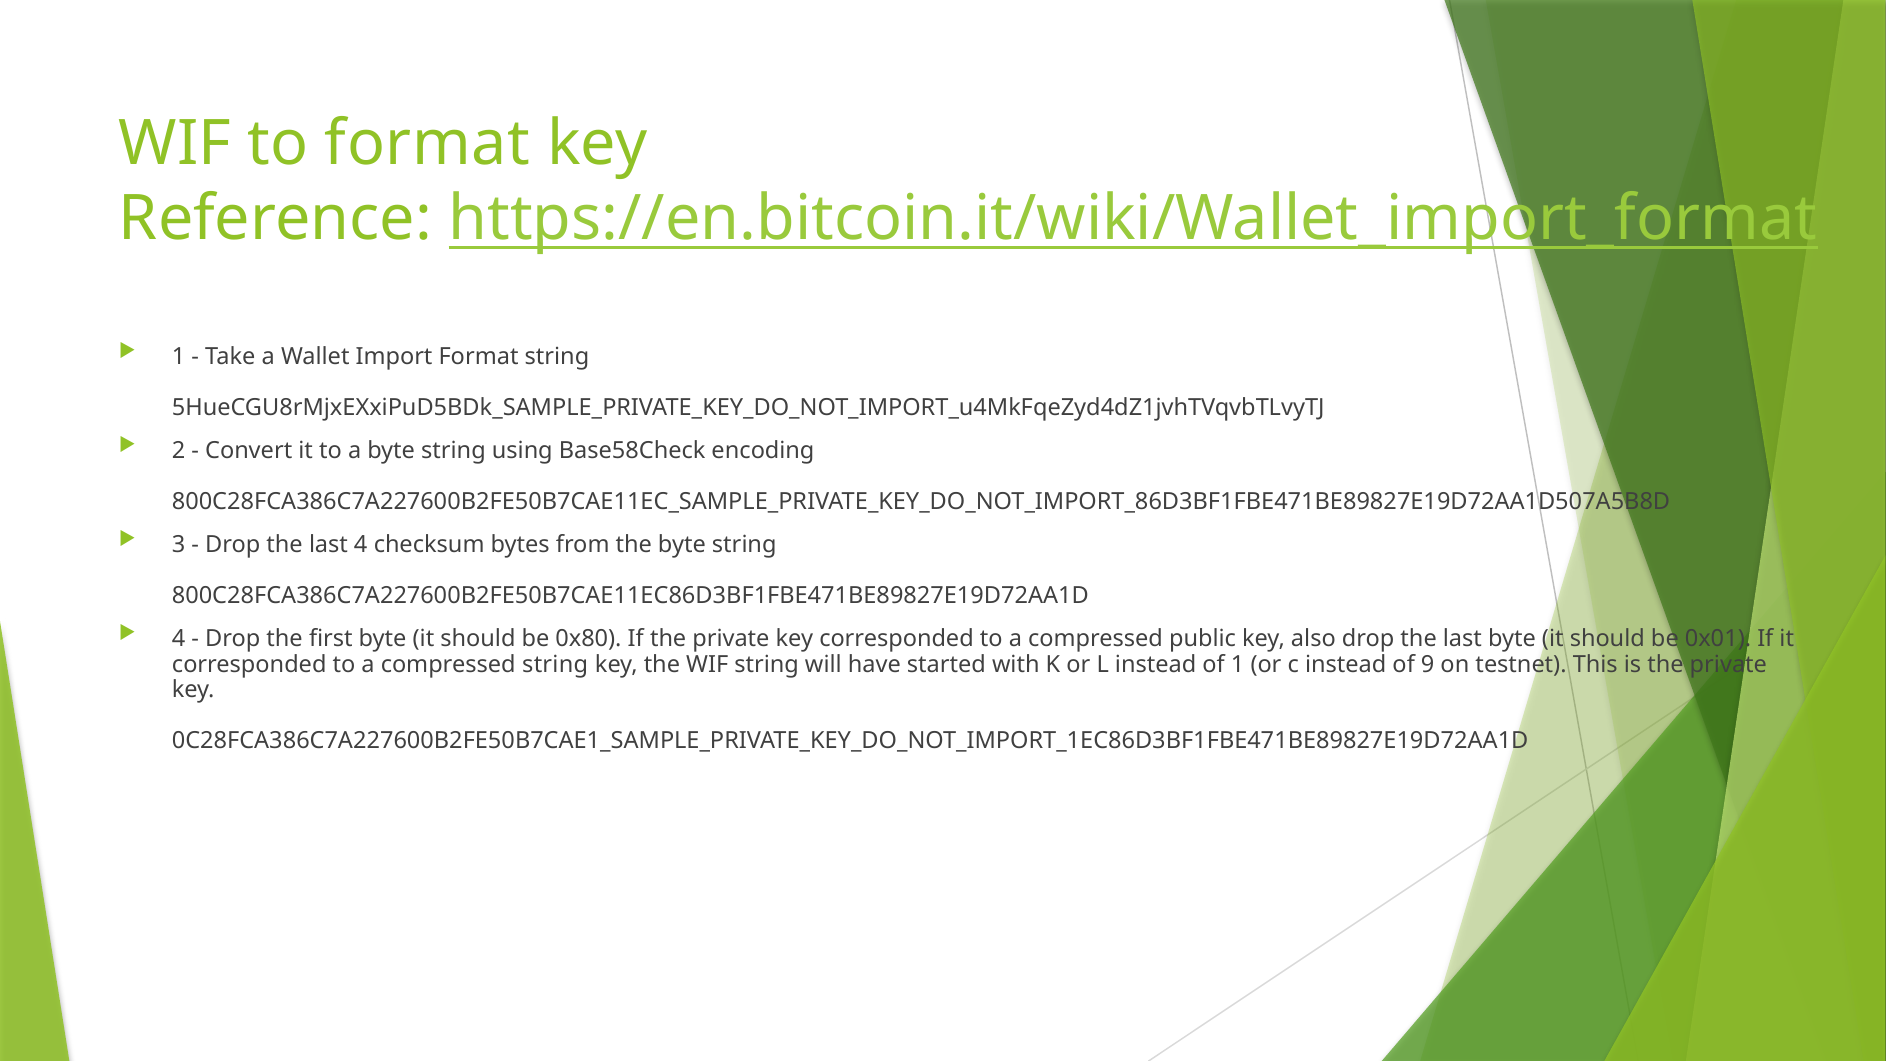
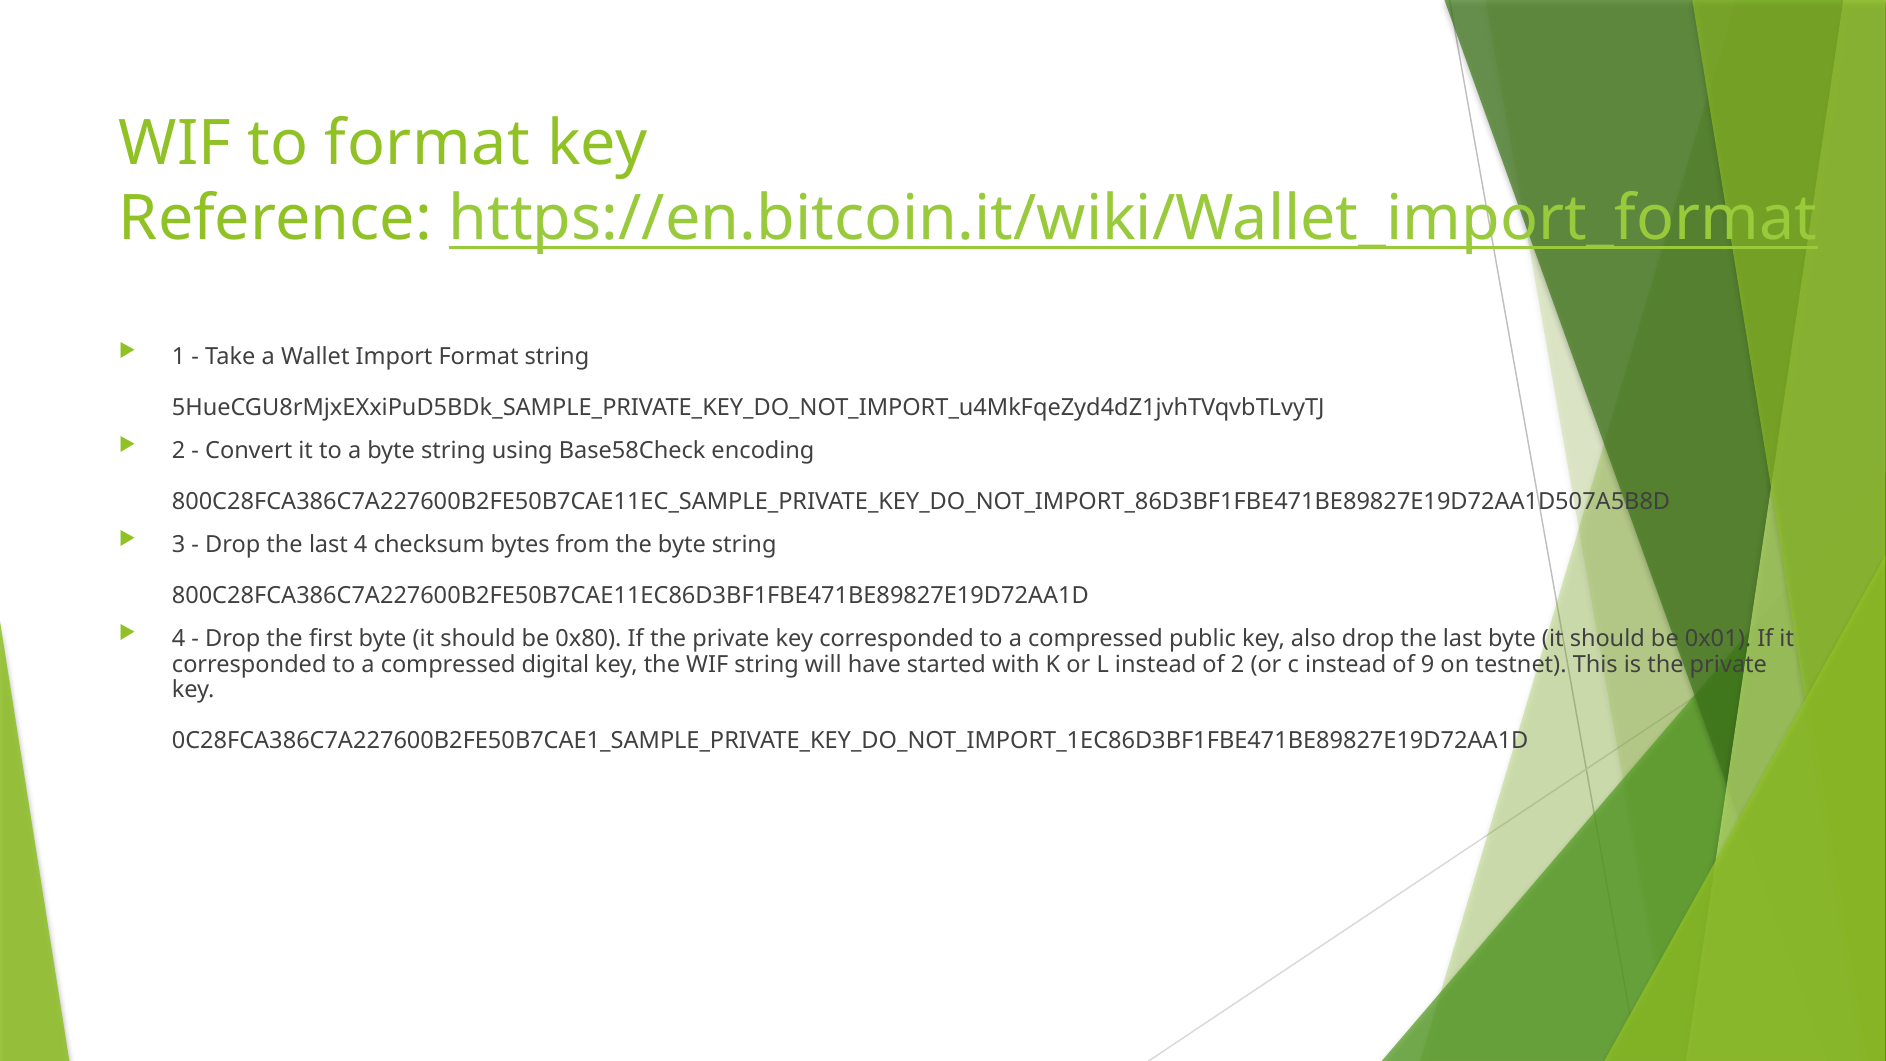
compressed string: string -> digital (555, 665)
of 1: 1 -> 2 (1238, 665)
